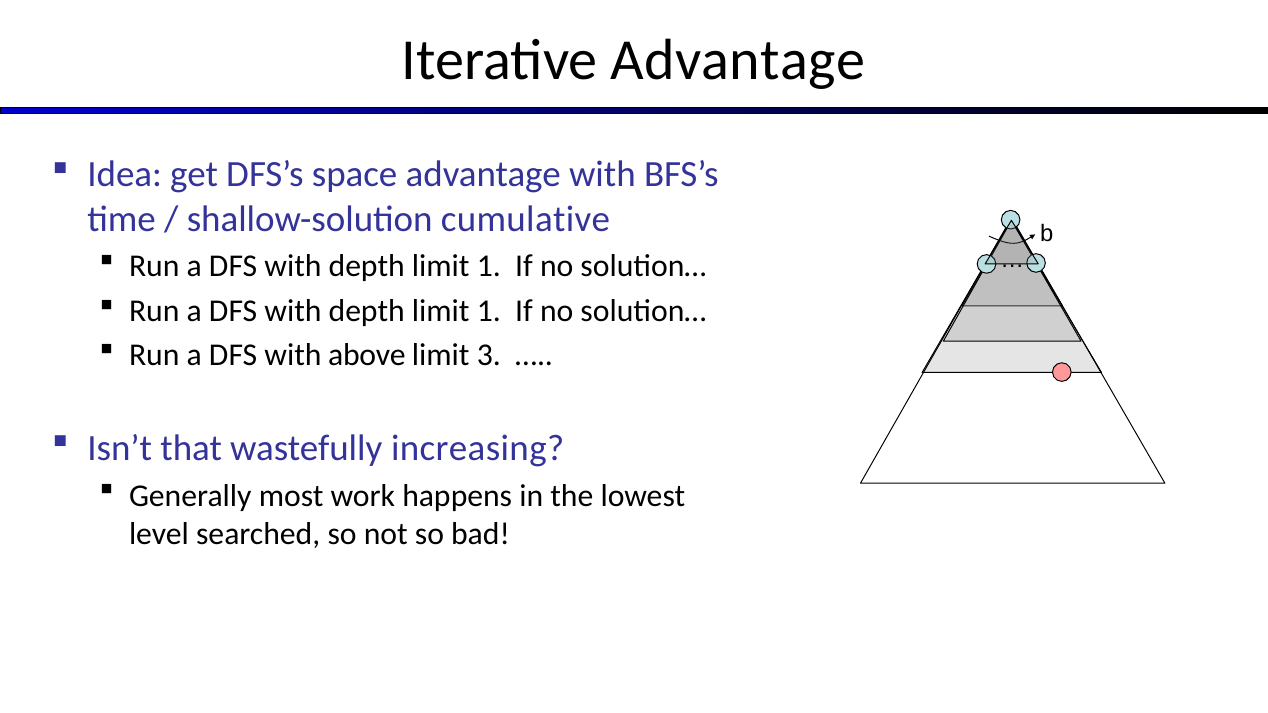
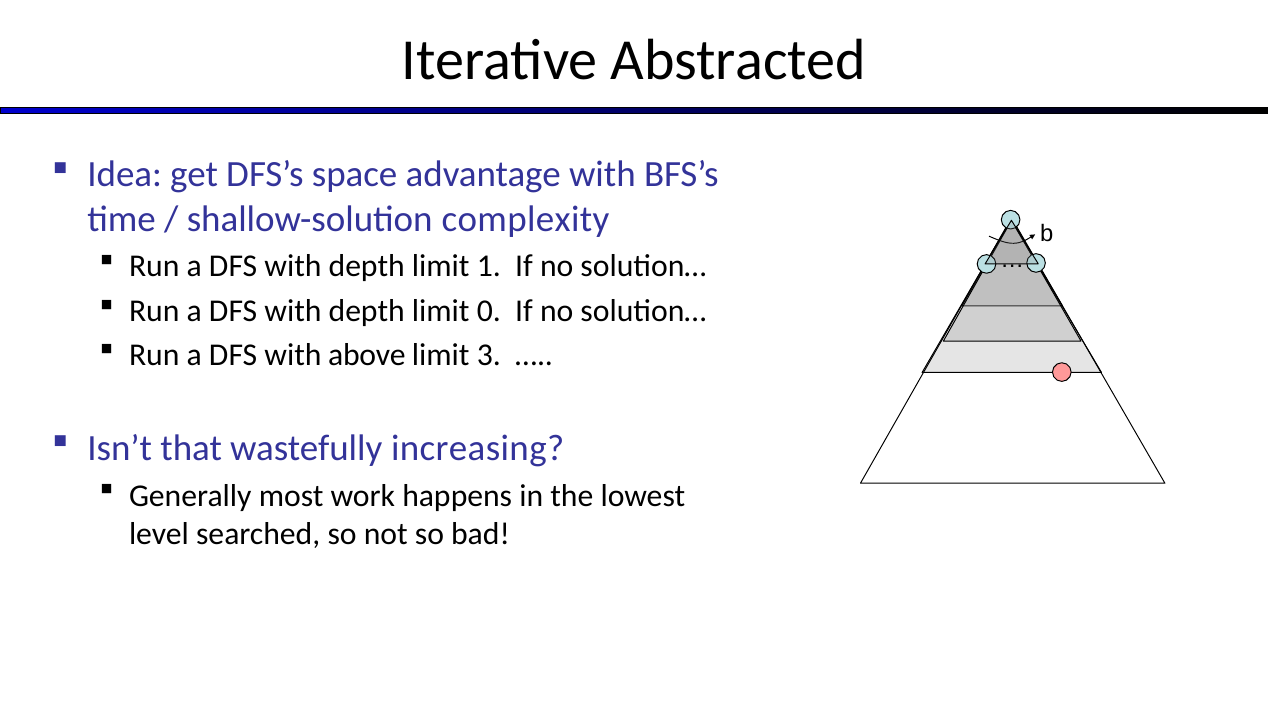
Iterative Advantage: Advantage -> Abstracted (738, 61)
cumulative: cumulative -> complexity (525, 219)
1: 1 -> 0 (489, 311)
